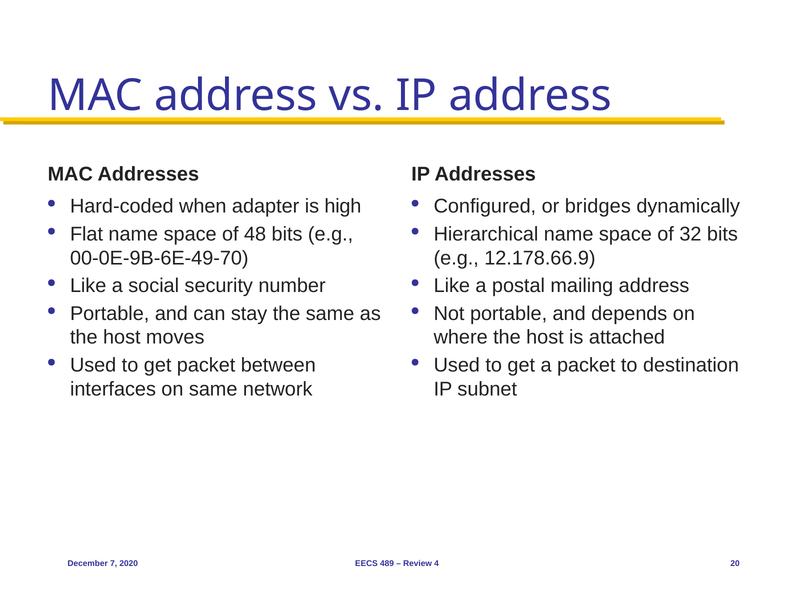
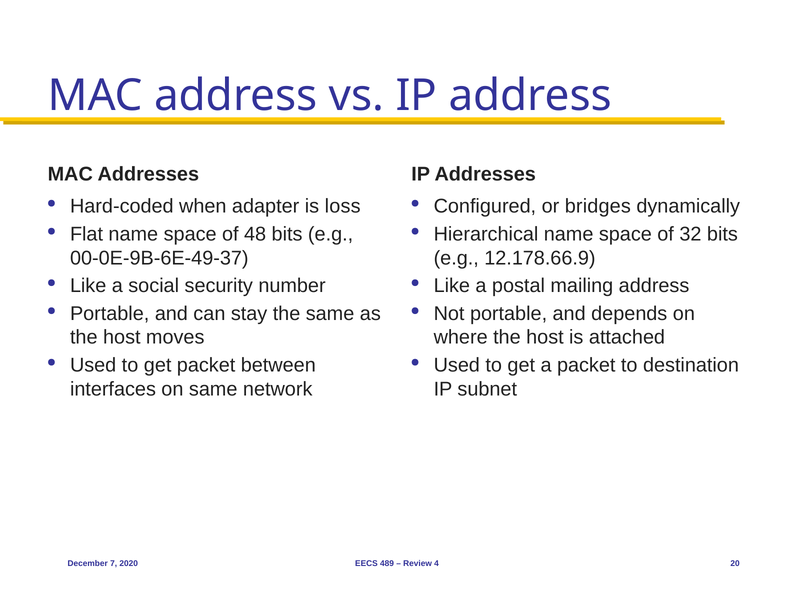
high: high -> loss (343, 206)
00-0E-9B-6E-49-70: 00-0E-9B-6E-49-70 -> 00-0E-9B-6E-49-37 (159, 258)
